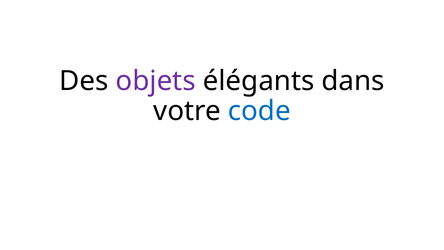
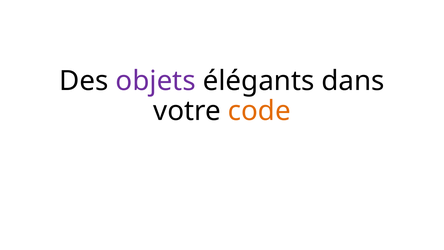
code colour: blue -> orange (259, 111)
